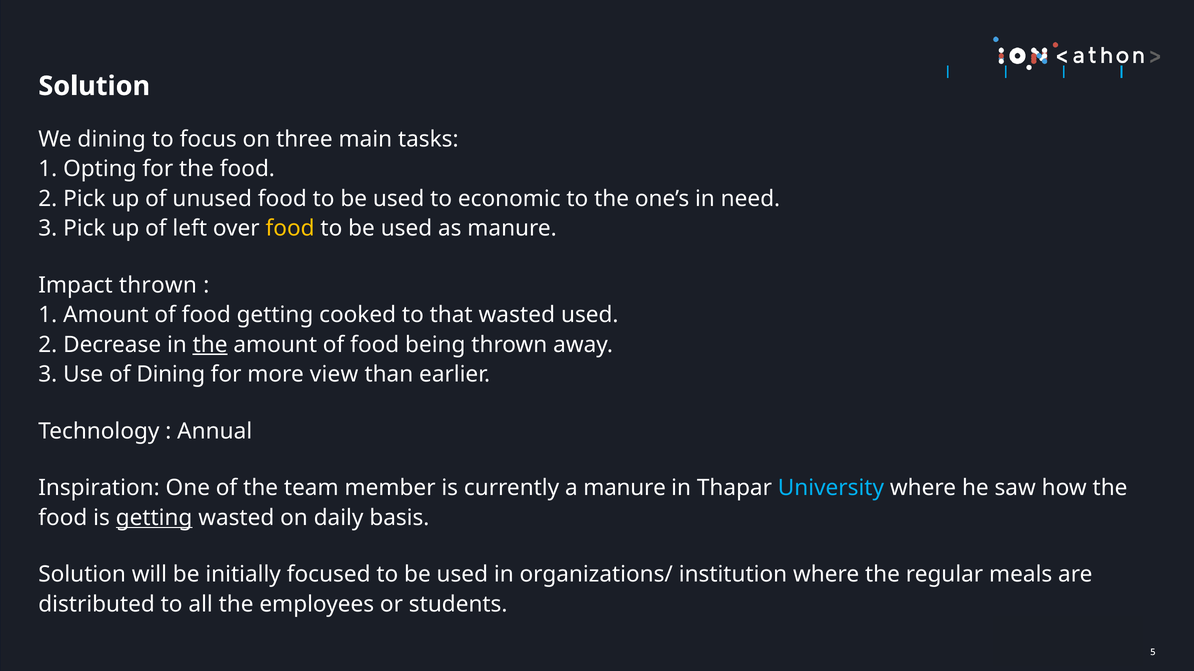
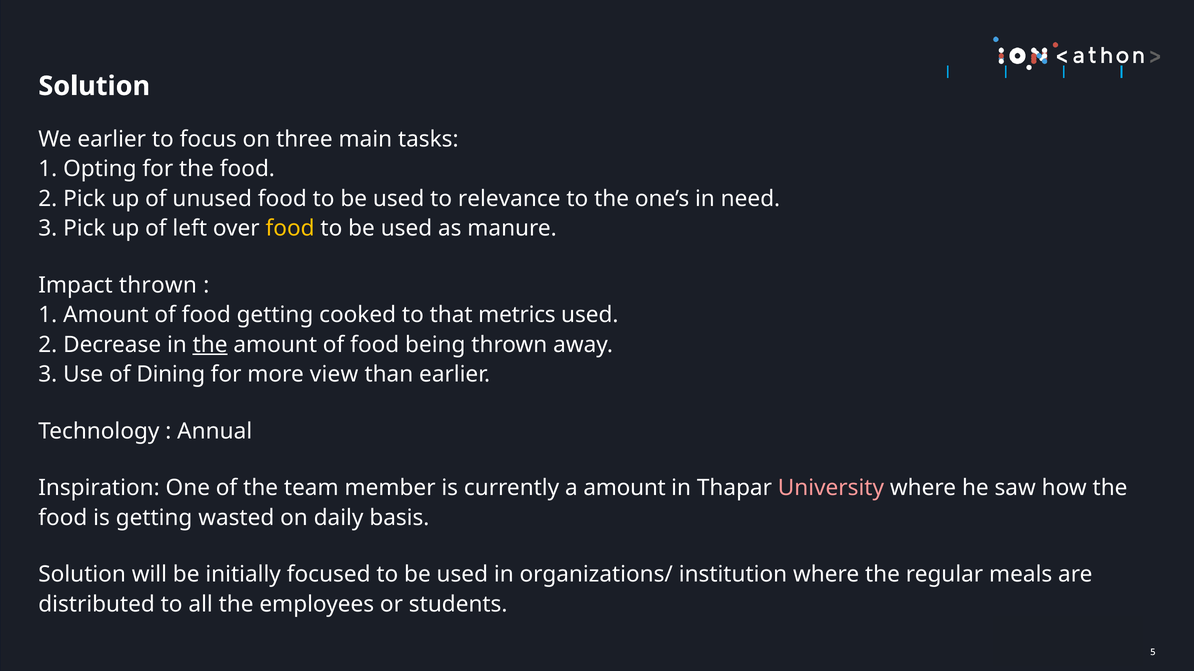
We dining: dining -> earlier (112, 139)
economic: economic -> relevance (509, 199)
that wasted: wasted -> metrics (517, 315)
a manure: manure -> amount (625, 488)
University colour: light blue -> pink (831, 488)
getting underline: present -> none (154, 518)
